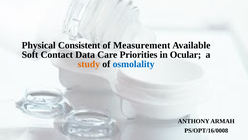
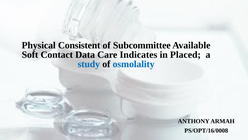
Measurement: Measurement -> Subcommittee (142, 45)
Priorities: Priorities -> Indicates (138, 55)
Ocular: Ocular -> Placed (185, 55)
study colour: orange -> blue (89, 64)
